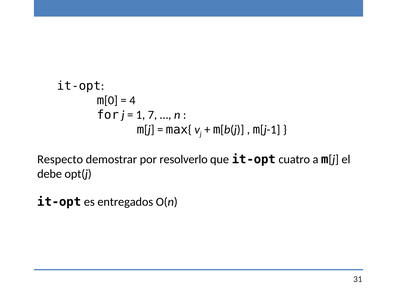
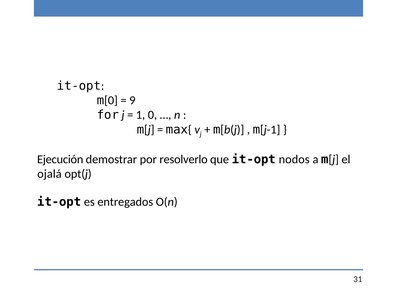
4: 4 -> 9 (132, 100)
7: 7 -> 0 (152, 115)
Respecto: Respecto -> Ejecución (60, 159)
cuatro: cuatro -> nodos (294, 159)
debe: debe -> ojalá (49, 174)
